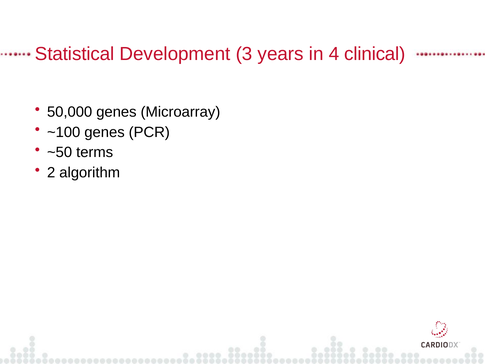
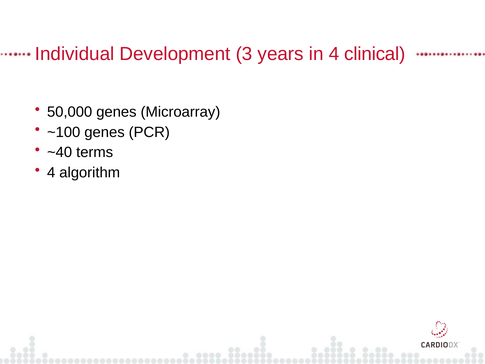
Statistical: Statistical -> Individual (75, 54)
~50: ~50 -> ~40 (60, 152)
2: 2 -> 4 (51, 173)
